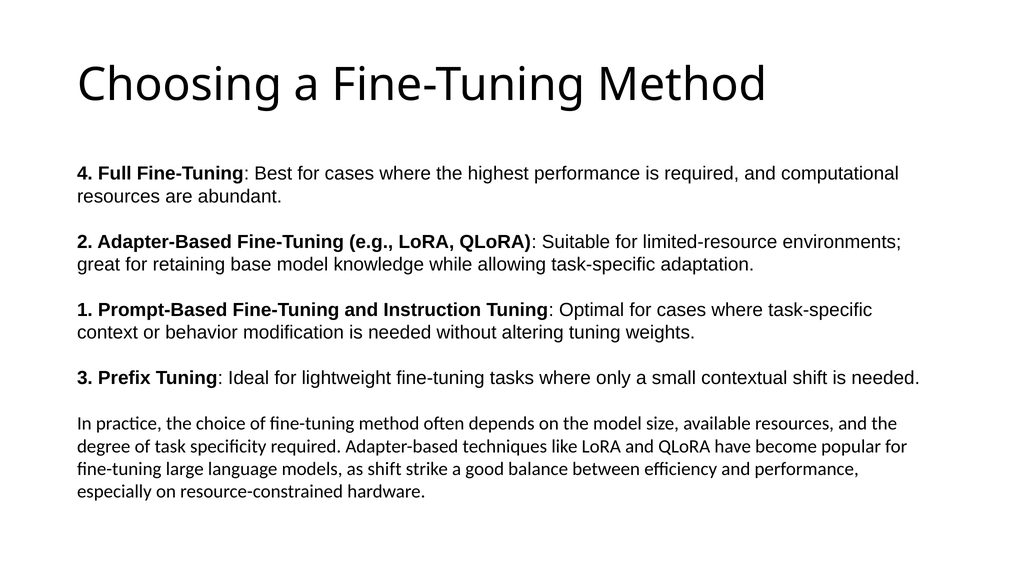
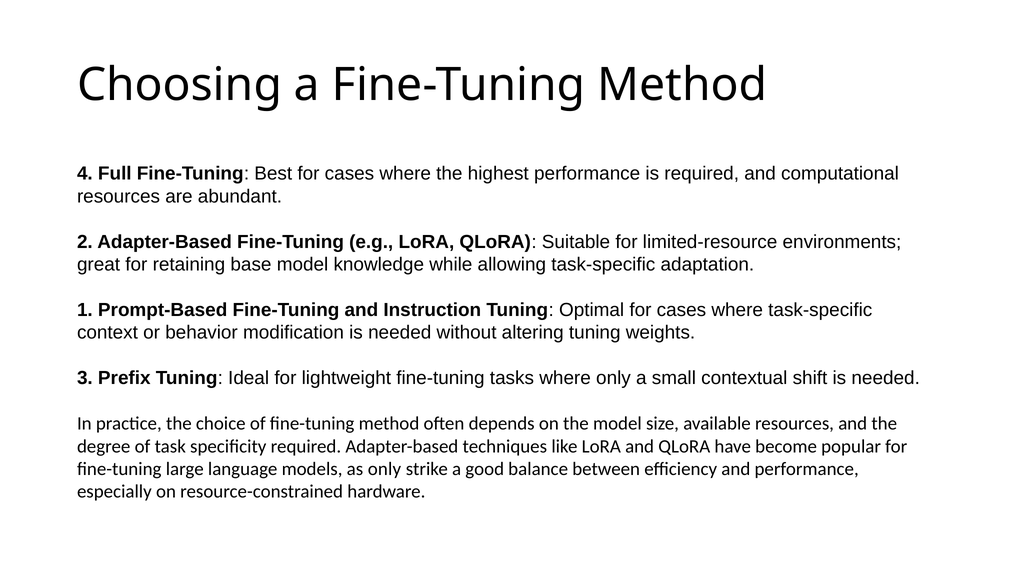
as shift: shift -> only (384, 469)
